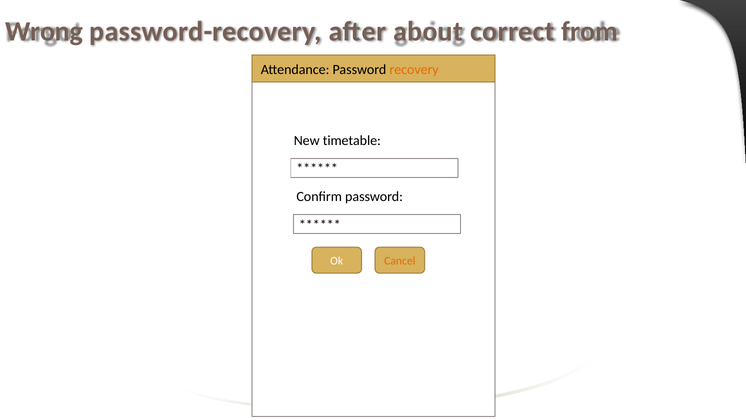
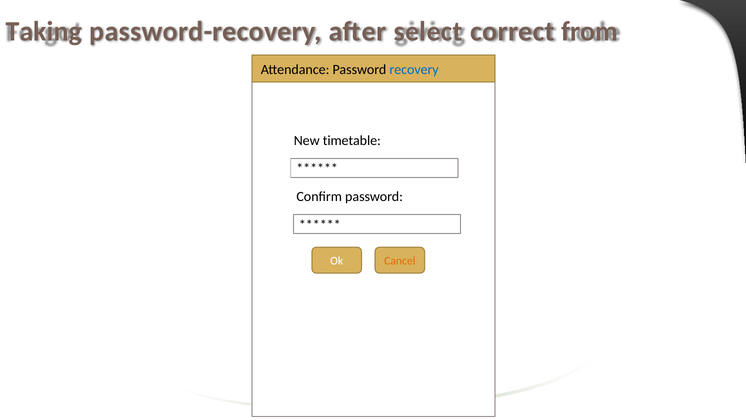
Wrong: Wrong -> Taking (44, 32)
about: about -> select (428, 32)
recovery colour: orange -> blue (414, 69)
